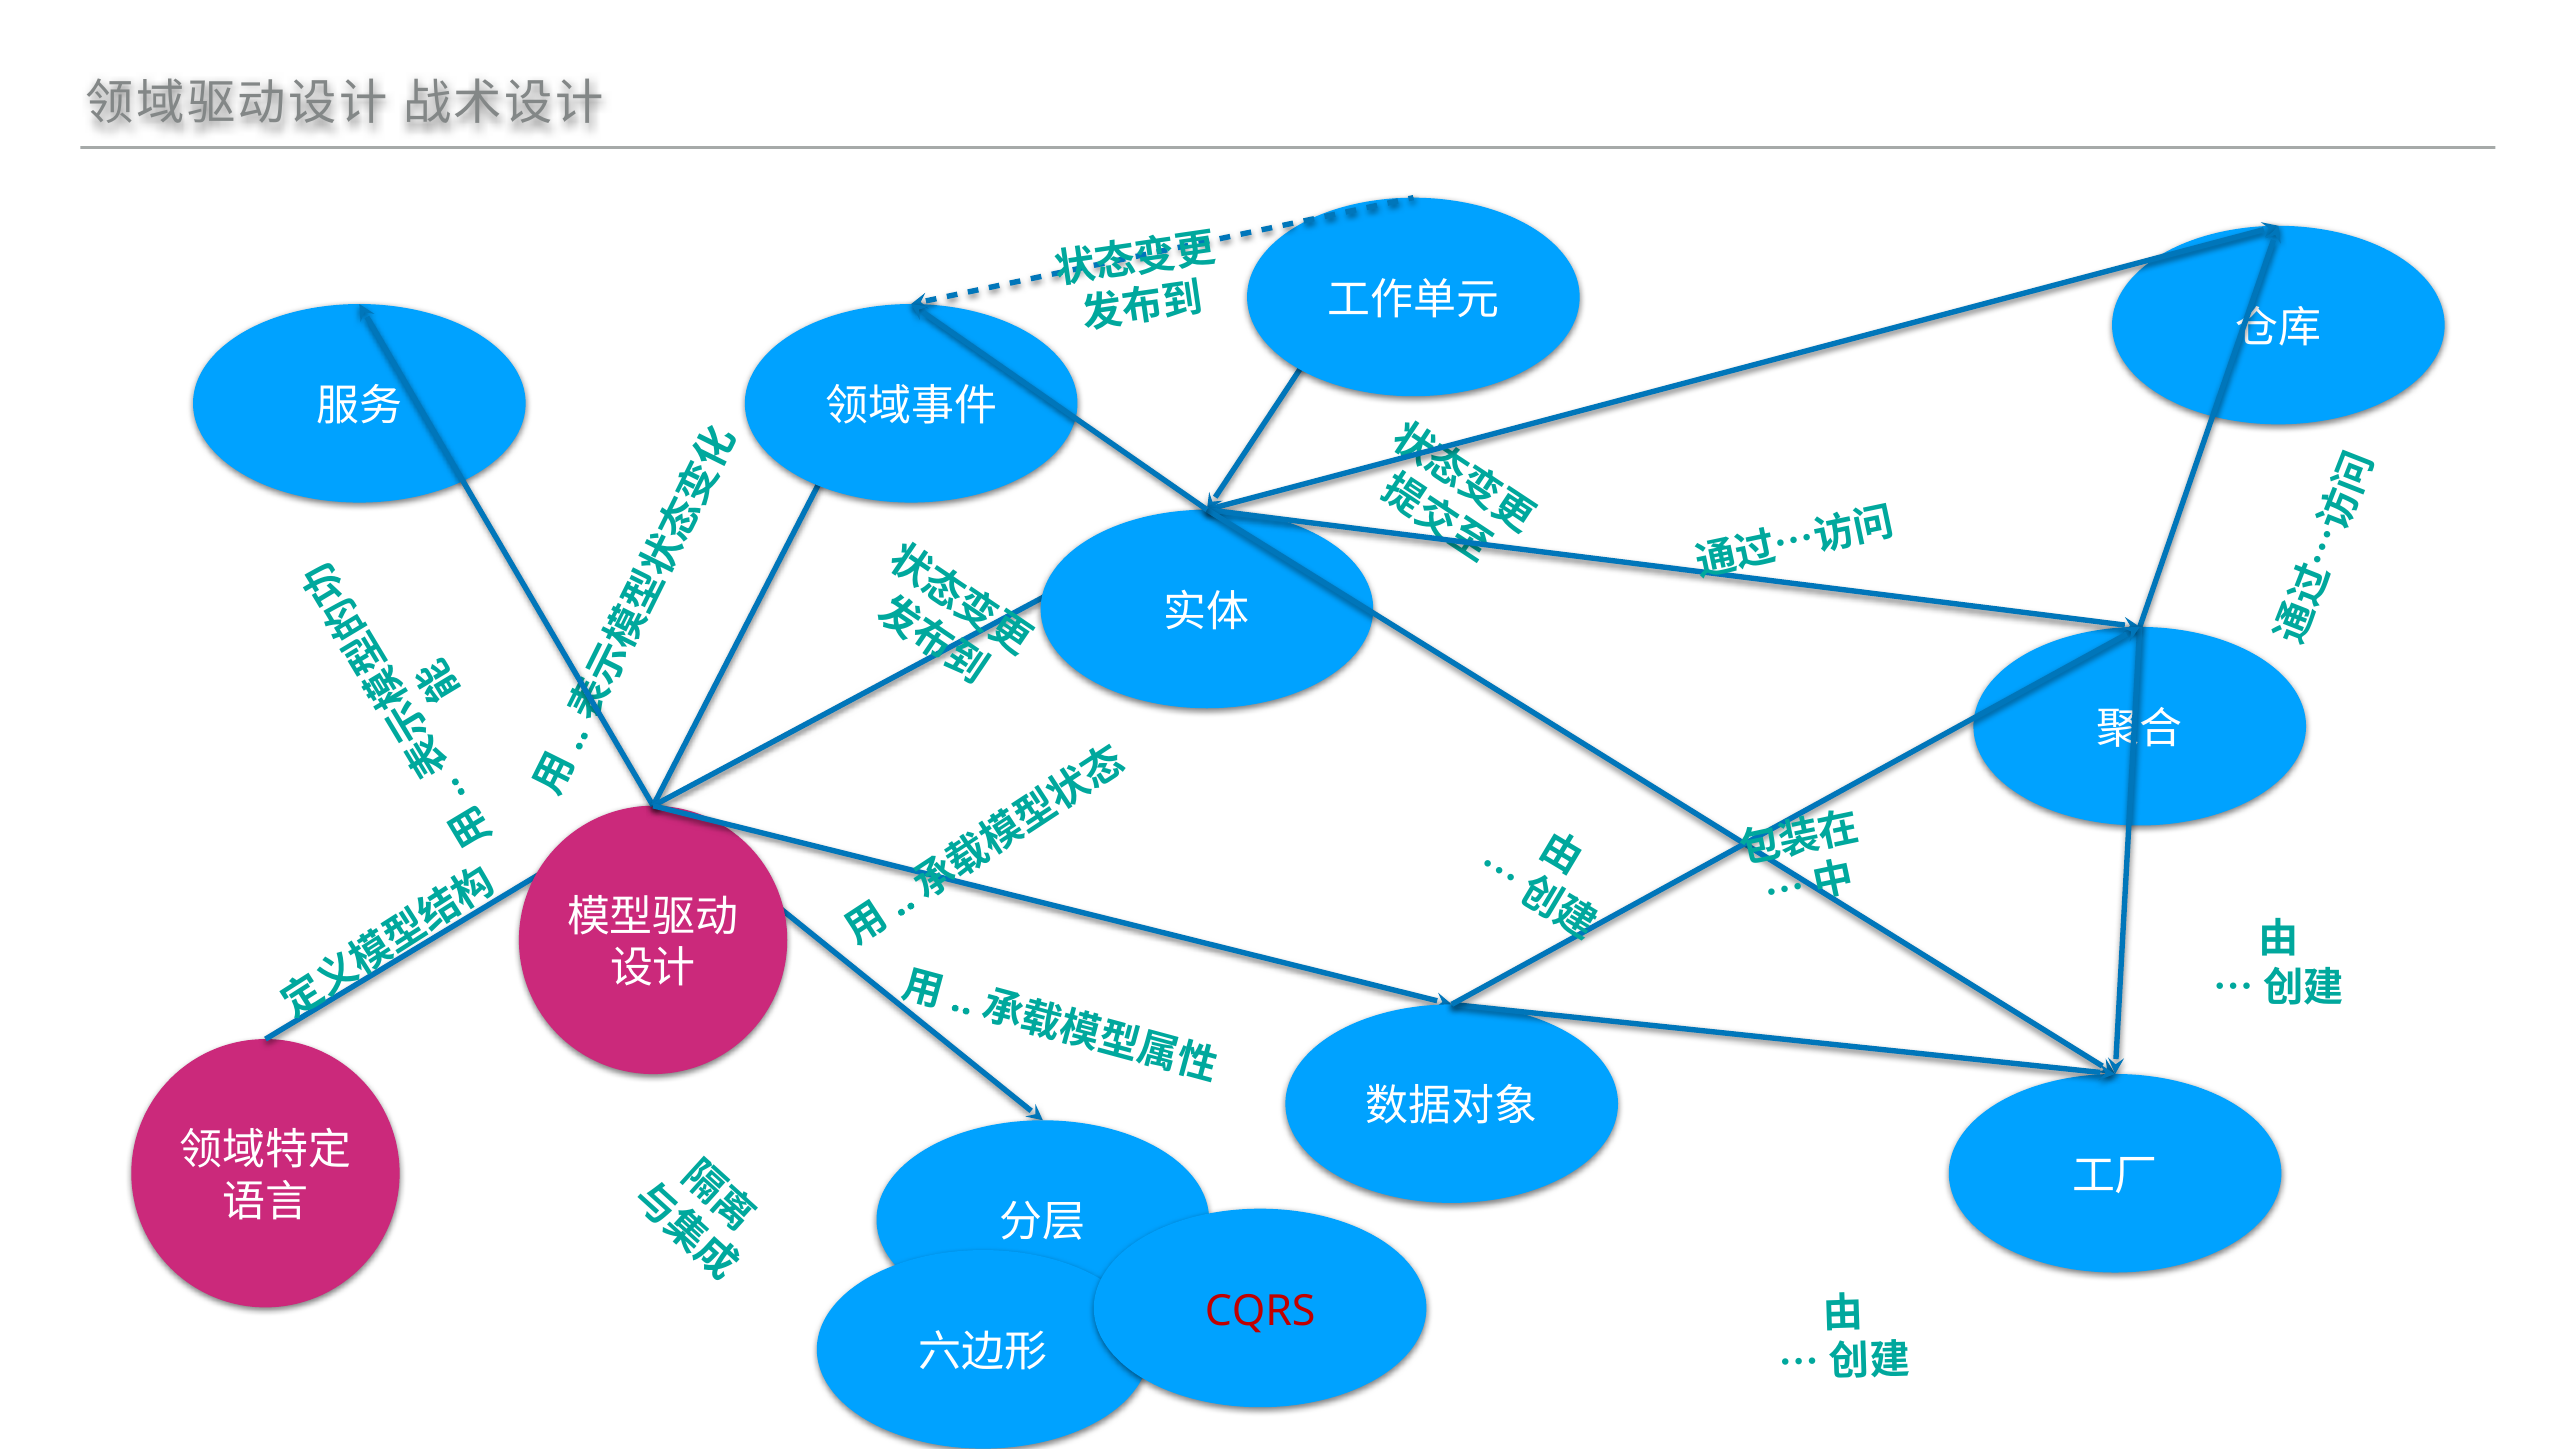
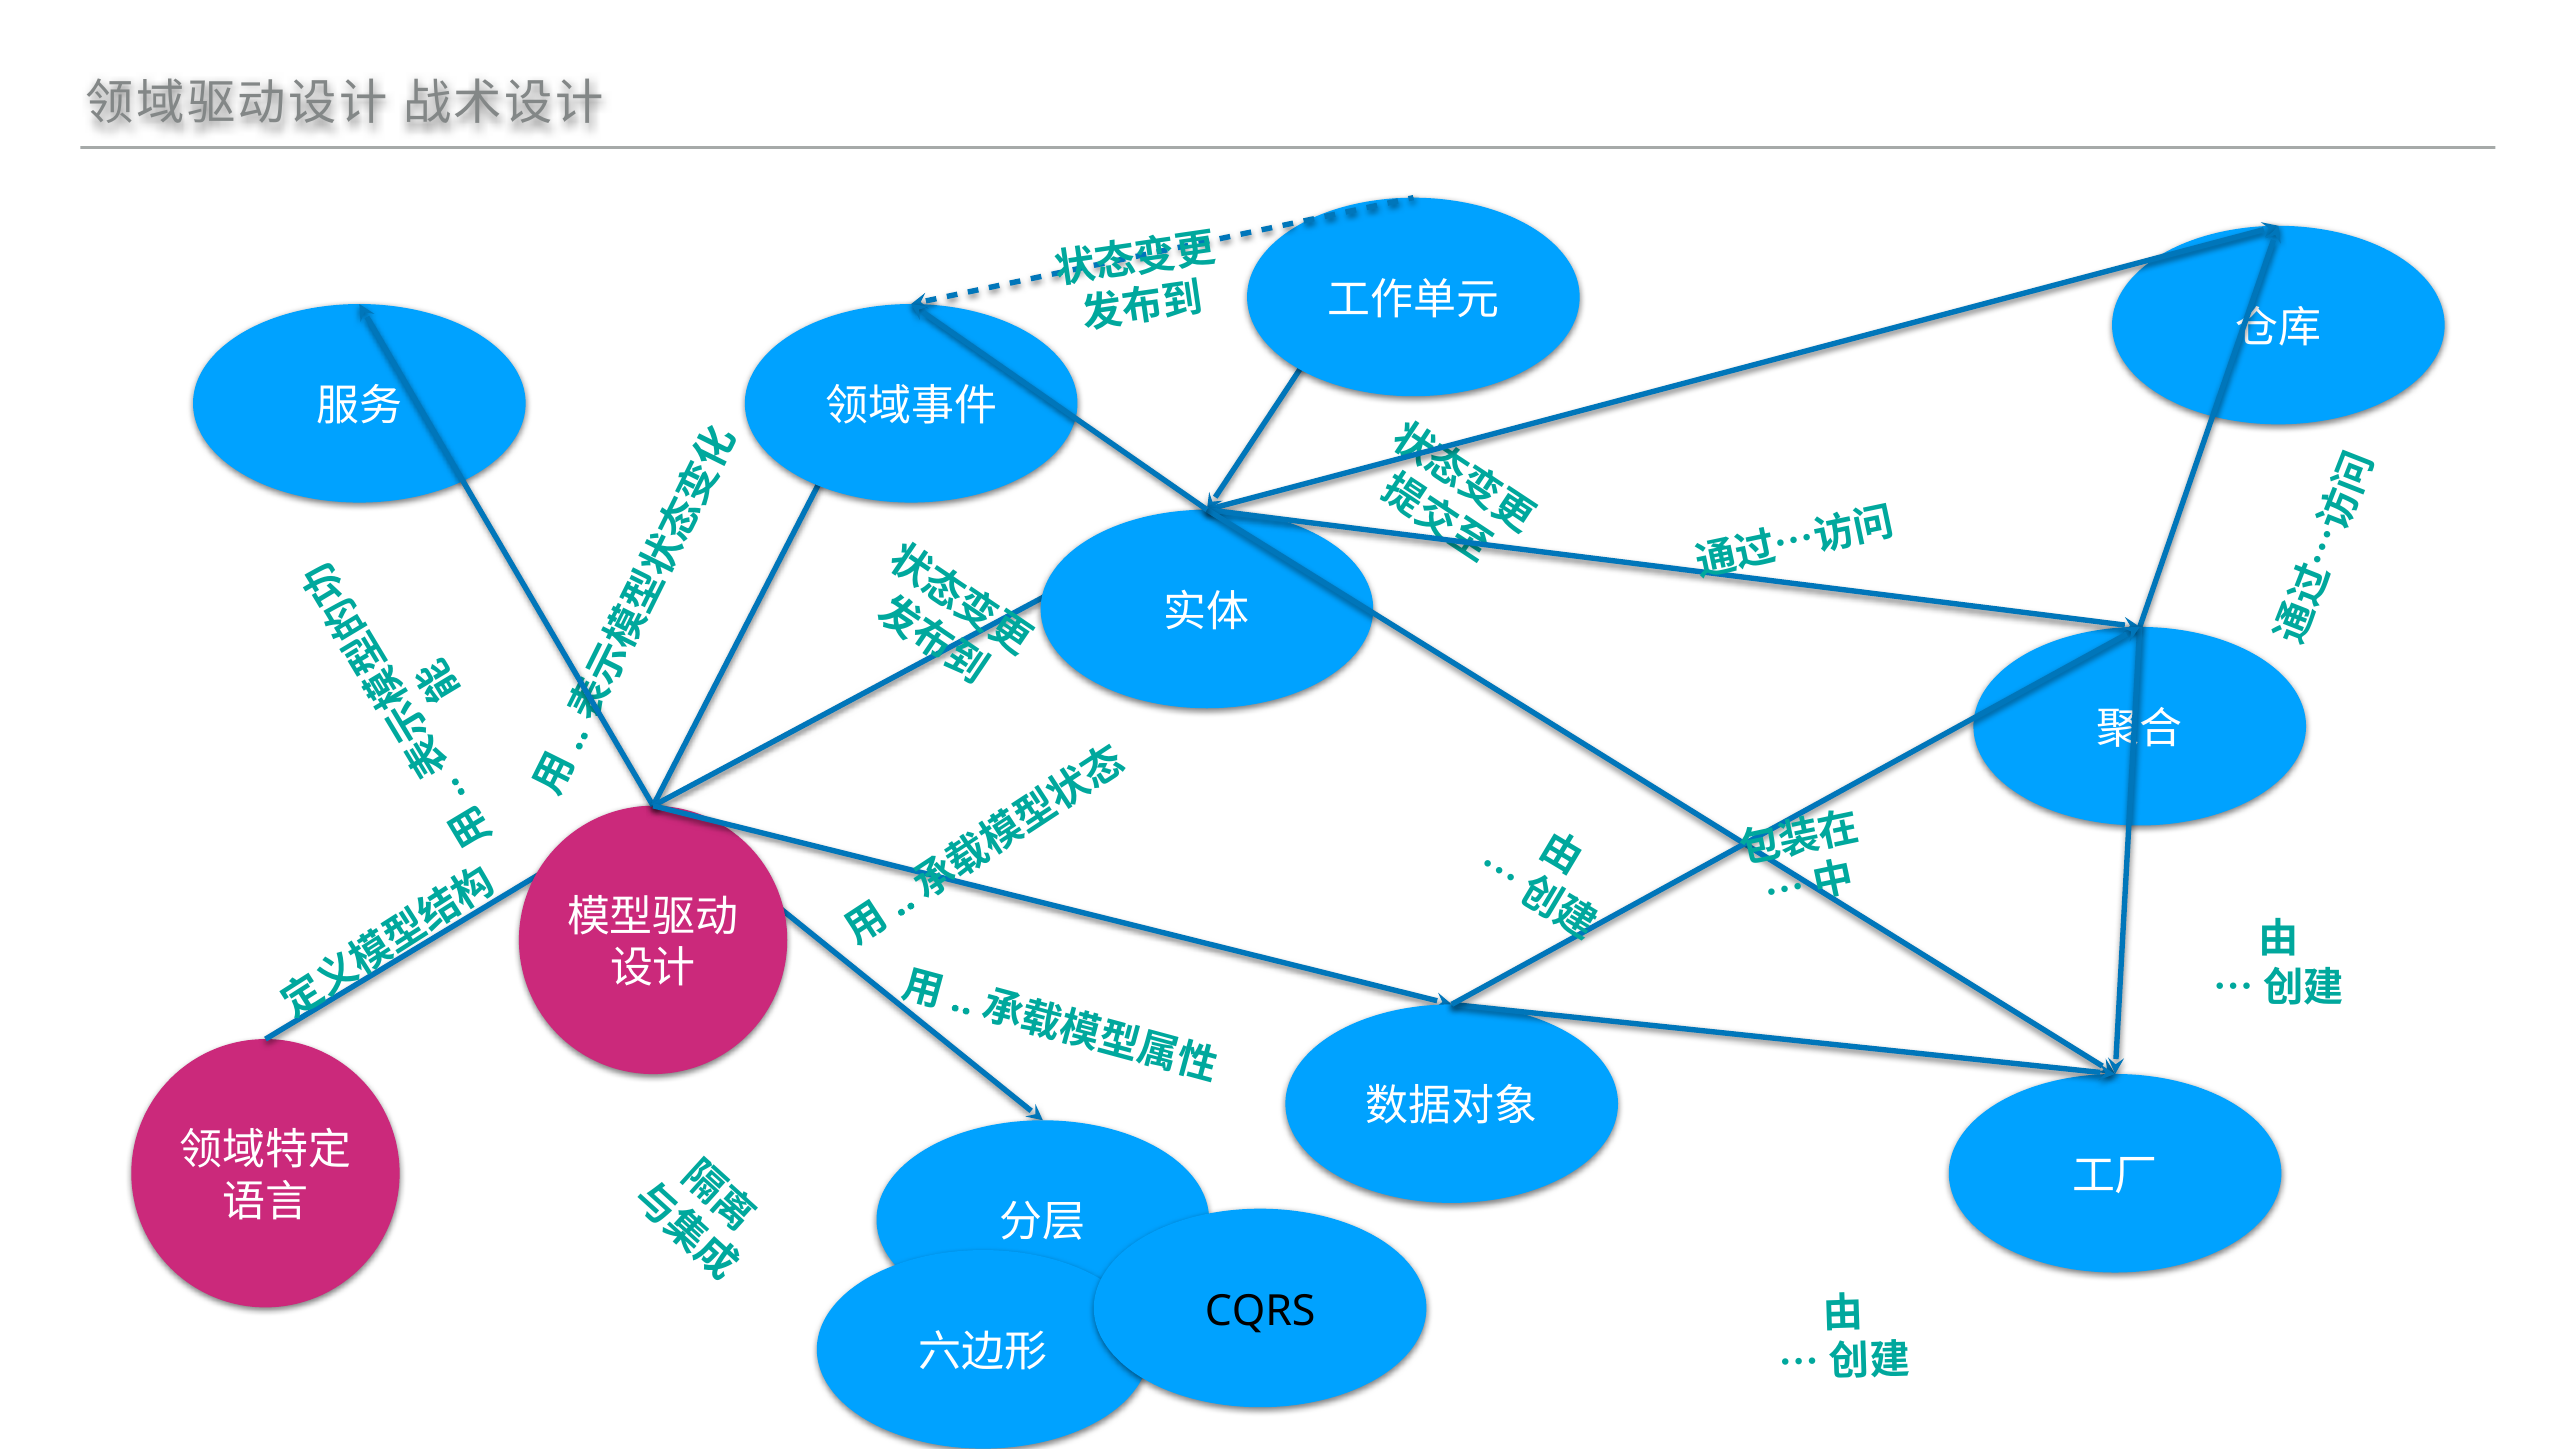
CQRS colour: red -> black (1260, 1311)
